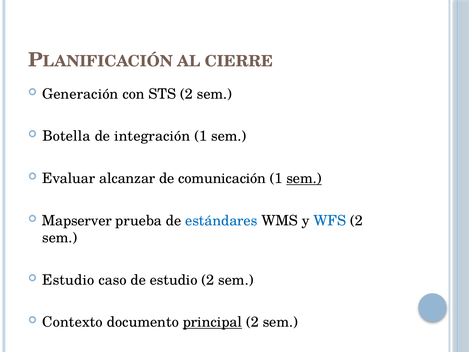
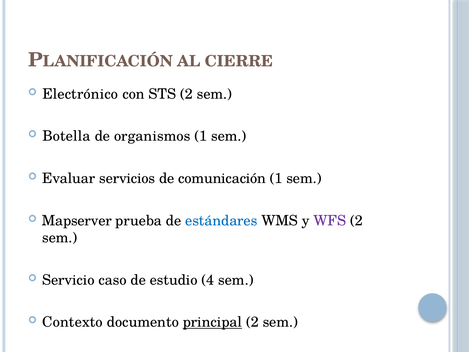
Generación: Generación -> Electrónico (80, 94)
integración: integración -> organismos (152, 136)
alcanzar: alcanzar -> servicios (127, 178)
sem underline: present -> none (304, 178)
WFS colour: blue -> purple (330, 220)
Estudio: Estudio -> Servicio (68, 280)
estudio 2: 2 -> 4 (208, 280)
